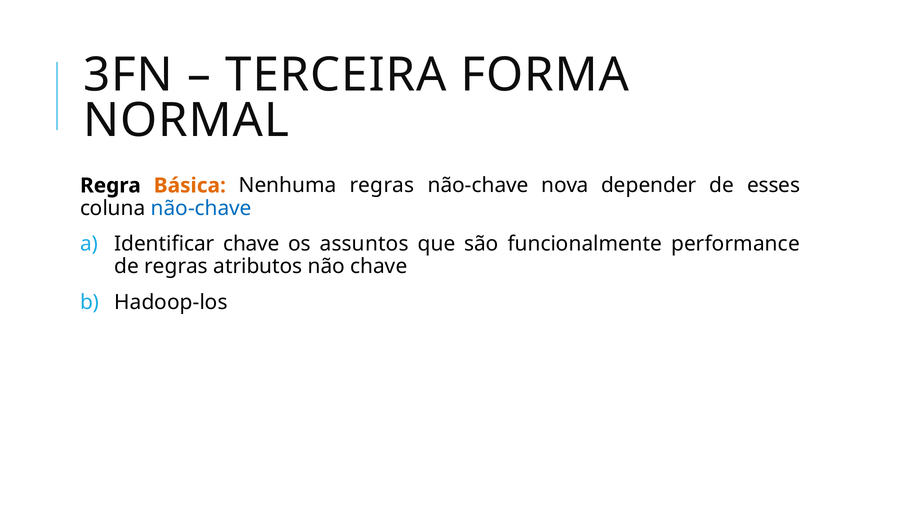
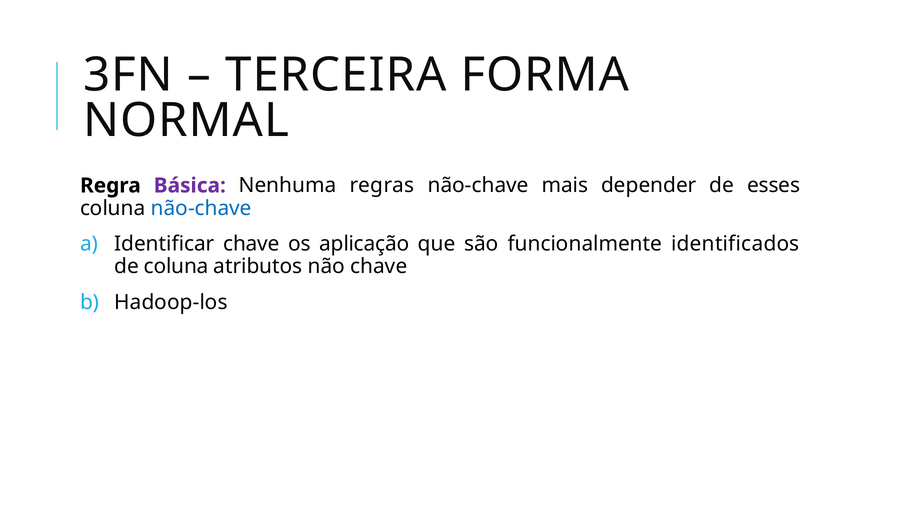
Básica colour: orange -> purple (190, 186)
nova: nova -> mais (565, 186)
assuntos: assuntos -> aplicação (364, 244)
performance: performance -> identificados (735, 244)
de regras: regras -> coluna (176, 267)
